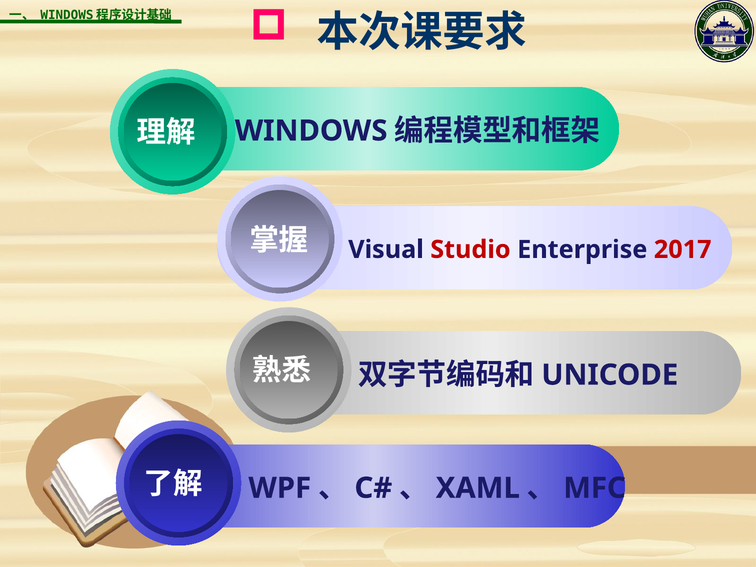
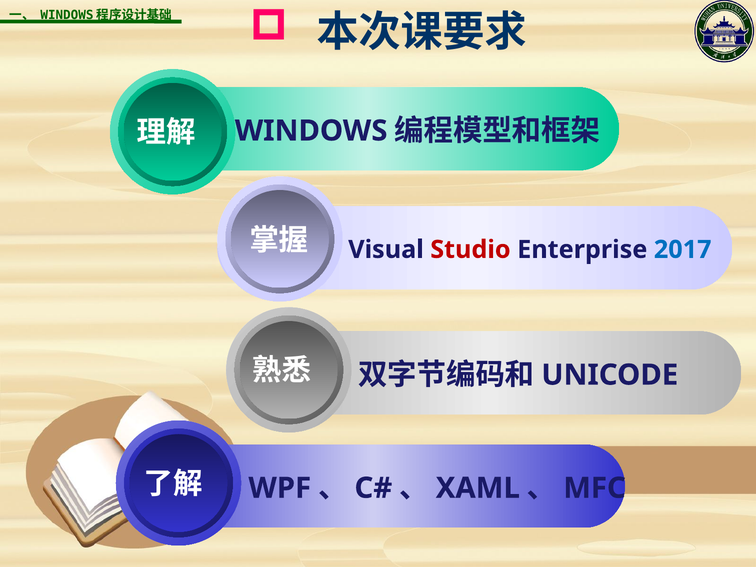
2017 colour: red -> blue (683, 250)
